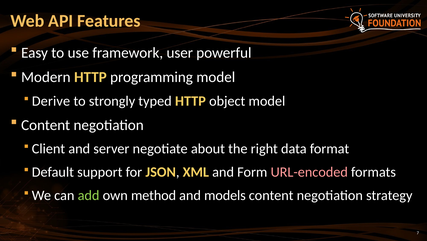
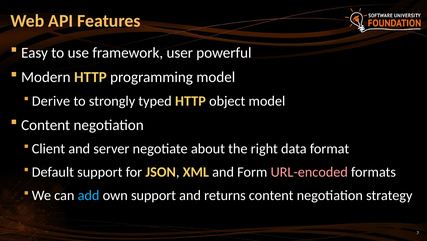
add colour: light green -> light blue (89, 195)
own method: method -> support (153, 195)
models: models -> returns (225, 195)
